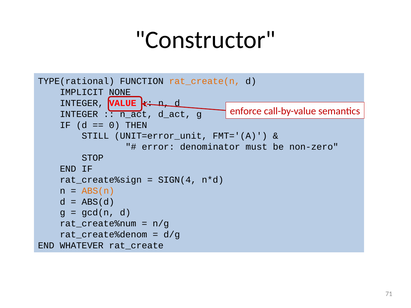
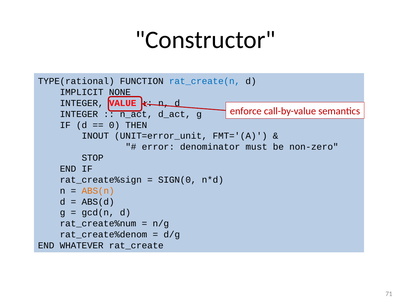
rat_create(n colour: orange -> blue (205, 81)
STILL: STILL -> INOUT (95, 136)
SIGN(4: SIGN(4 -> SIGN(0 (177, 180)
